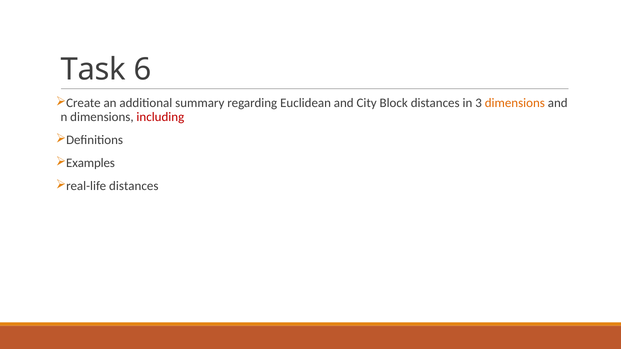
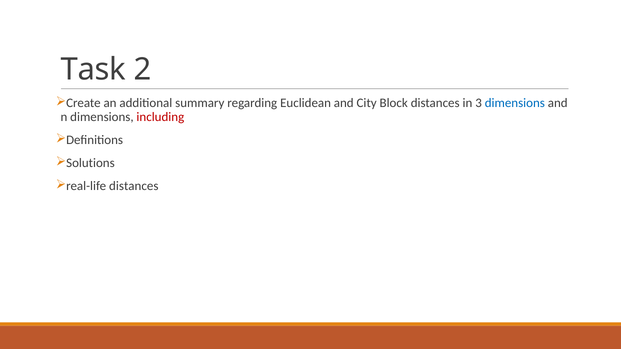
6: 6 -> 2 (143, 70)
dimensions colour: orange -> blue (515, 103)
Examples: Examples -> Solutions (90, 163)
